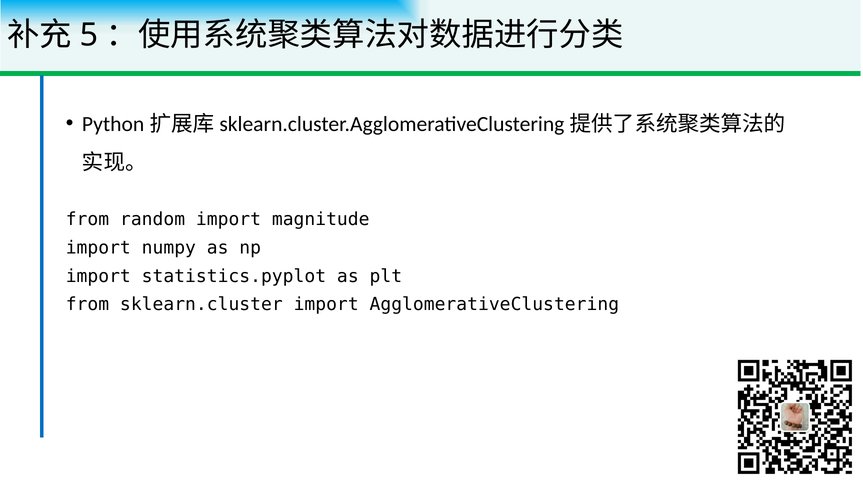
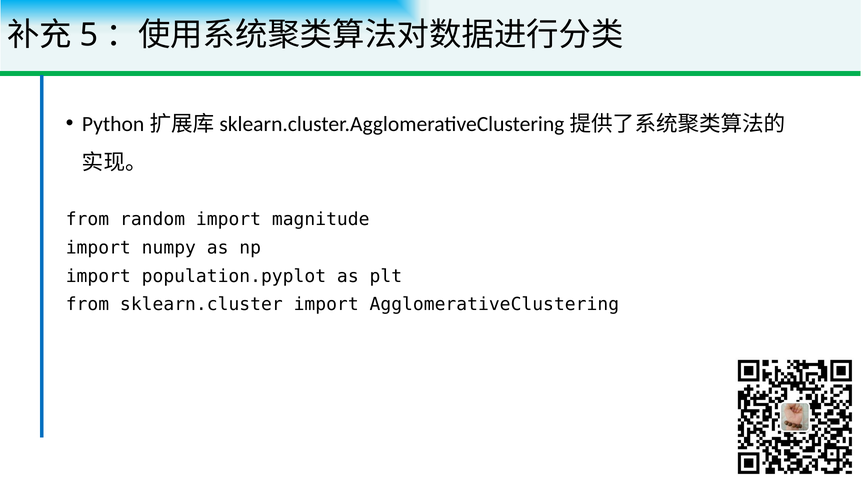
statistics.pyplot: statistics.pyplot -> population.pyplot (234, 276)
